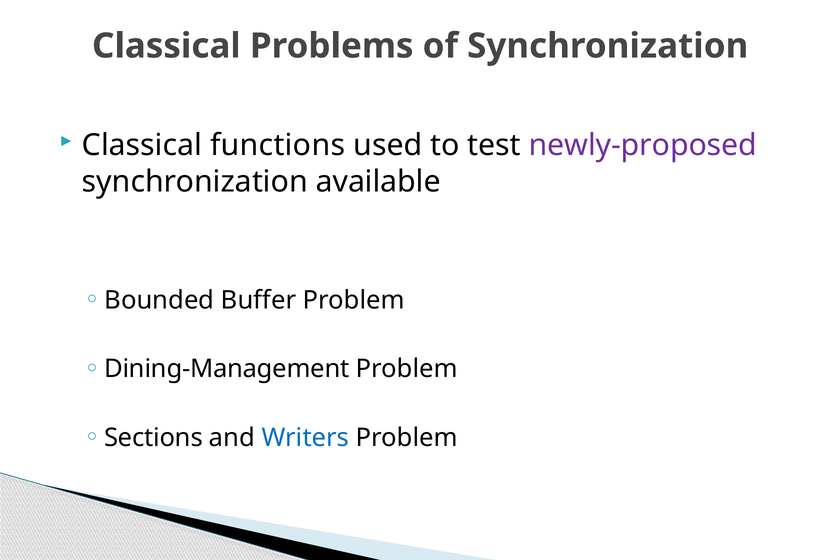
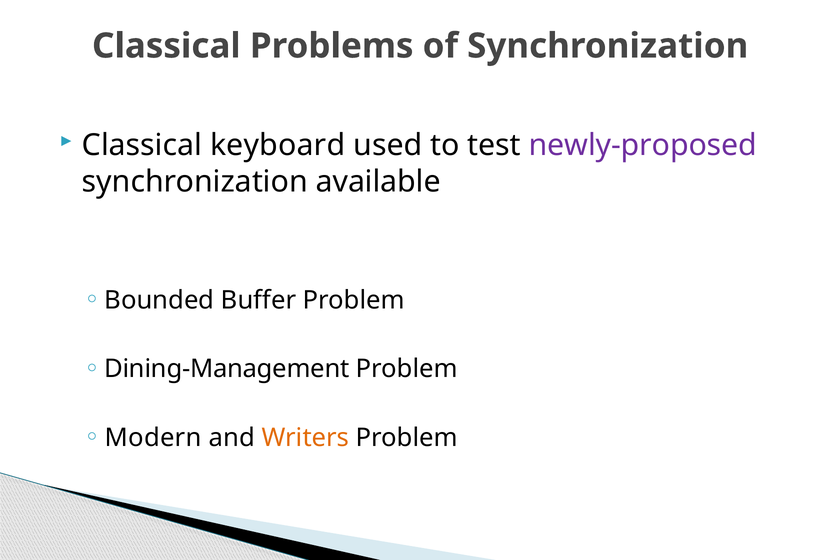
functions: functions -> keyboard (278, 145)
Sections: Sections -> Modern (153, 438)
Writers colour: blue -> orange (305, 438)
